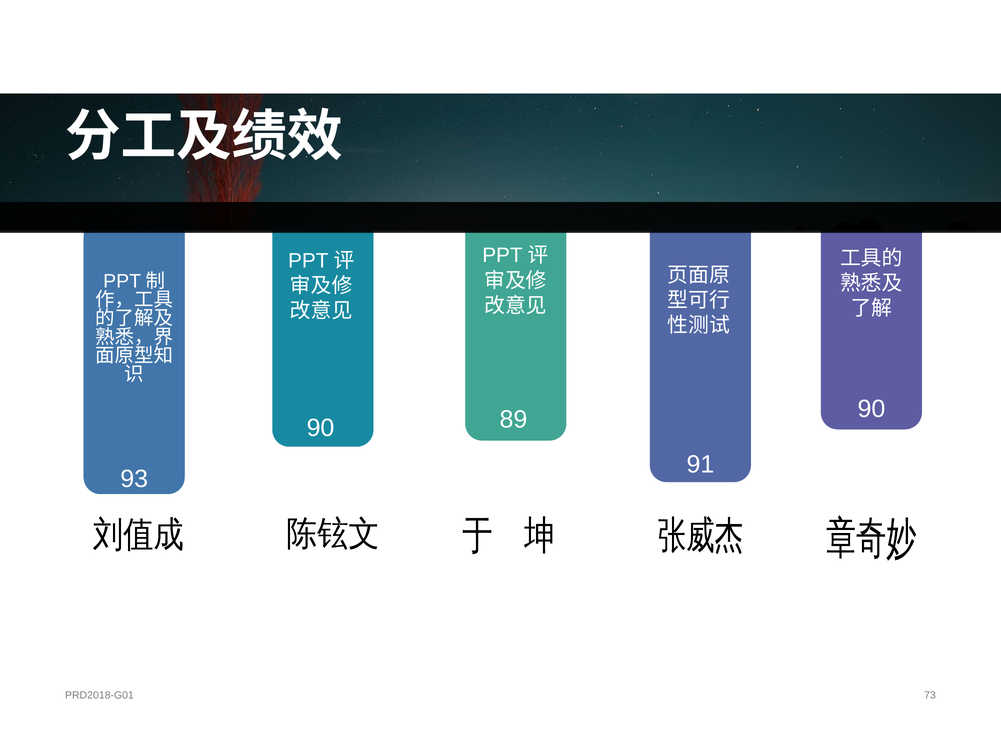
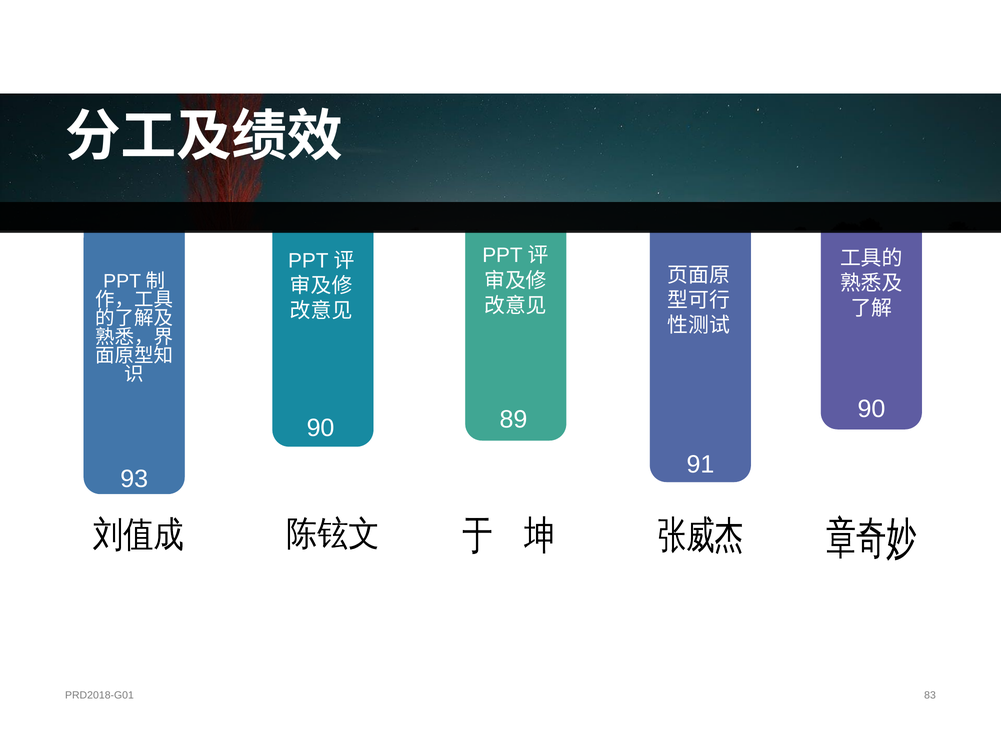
73: 73 -> 83 (930, 695)
